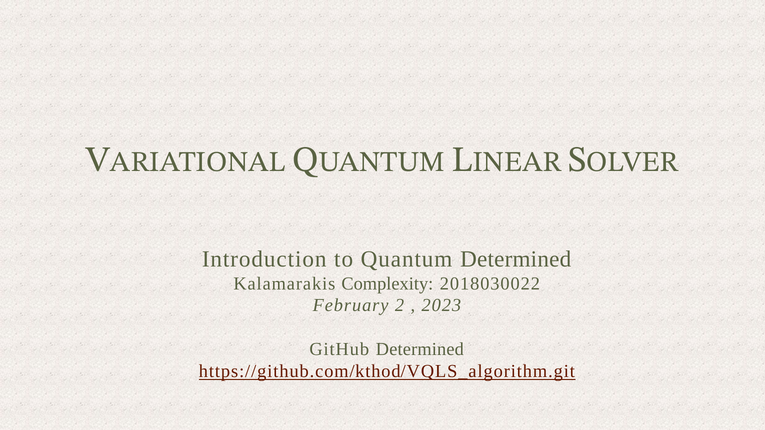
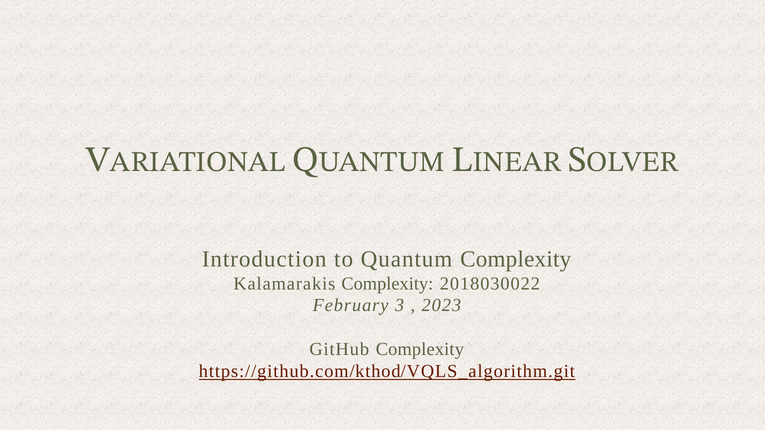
Quantum Determined: Determined -> Complexity (516, 259)
2: 2 -> 3 (399, 306)
GitHub Determined: Determined -> Complexity (420, 350)
